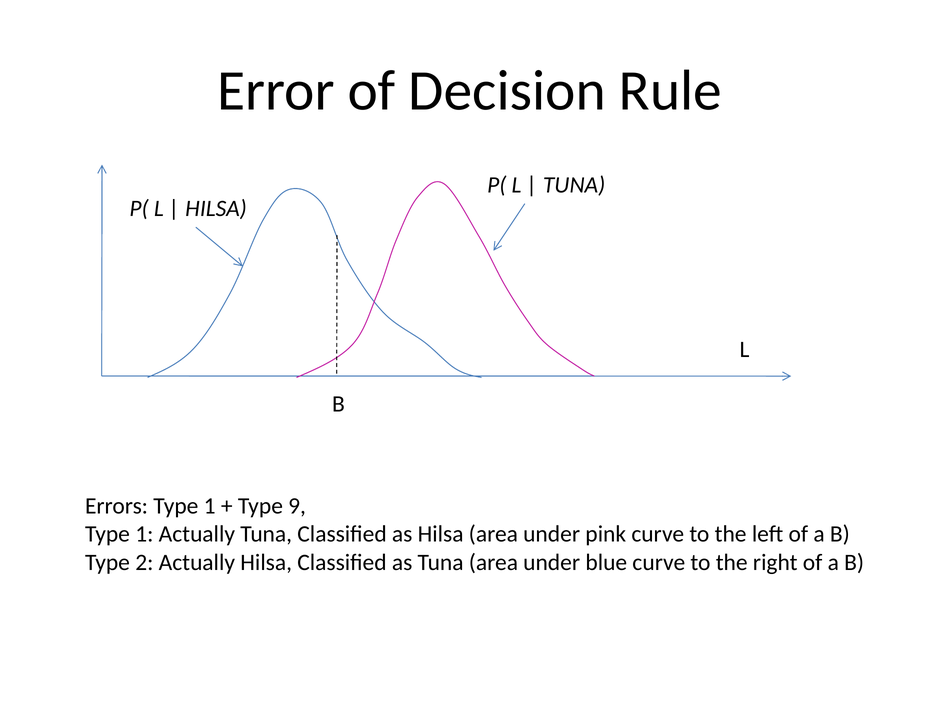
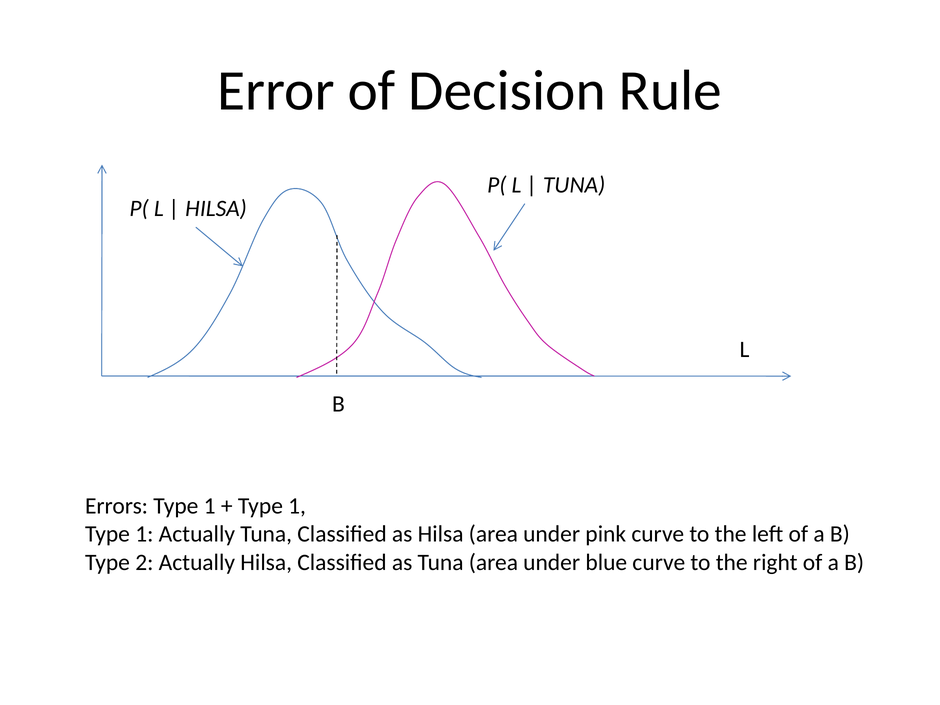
9: 9 -> 1 (297, 506)
